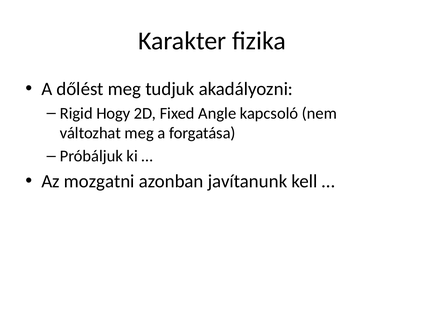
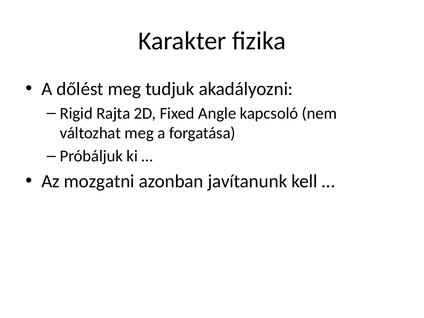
Hogy: Hogy -> Rajta (113, 113)
